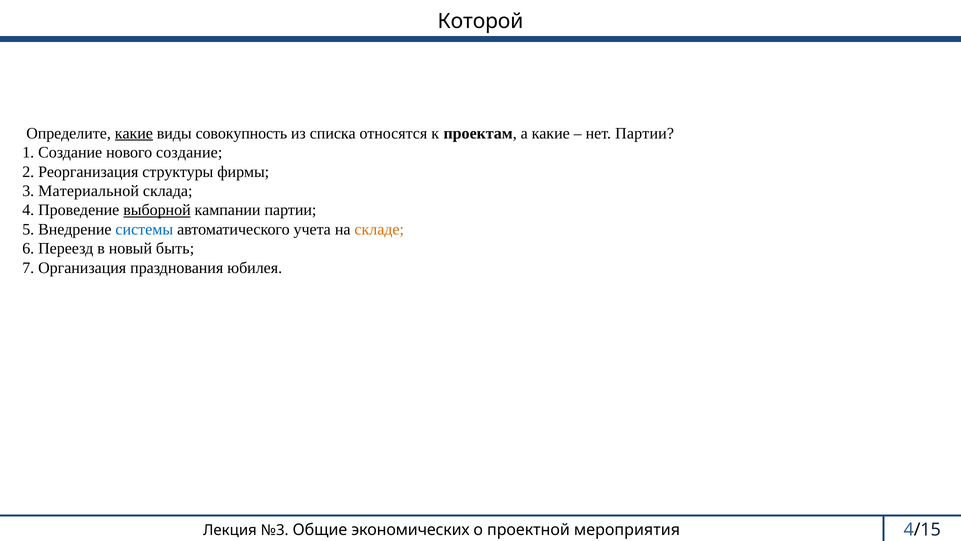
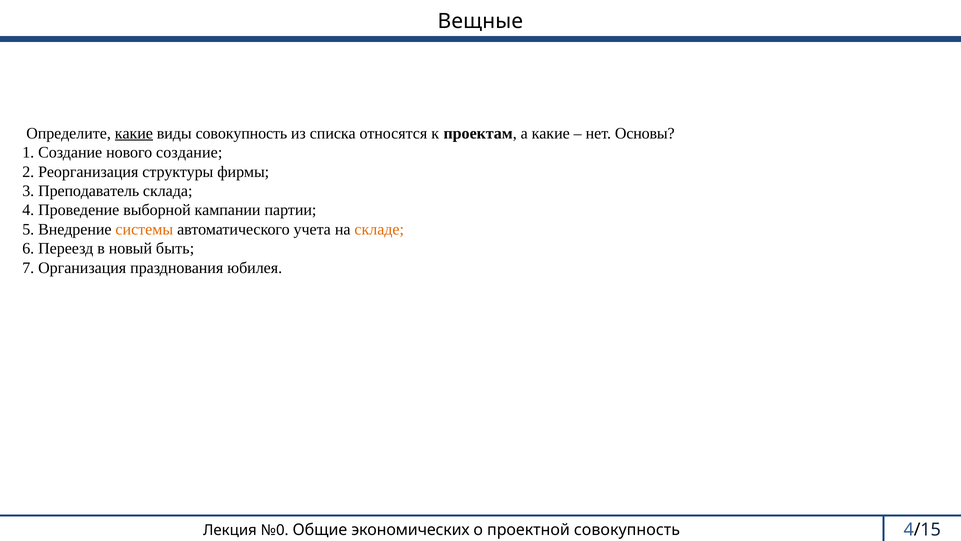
Которой: Которой -> Вещные (480, 21)
нет Партии: Партии -> Основы (645, 133)
Материальной: Материальной -> Преподаватель (89, 191)
выборной underline: present -> none (157, 210)
системы colour: blue -> orange (144, 229)
№3: №3 -> №0 (275, 530)
проектной мероприятия: мероприятия -> совокупность (627, 529)
